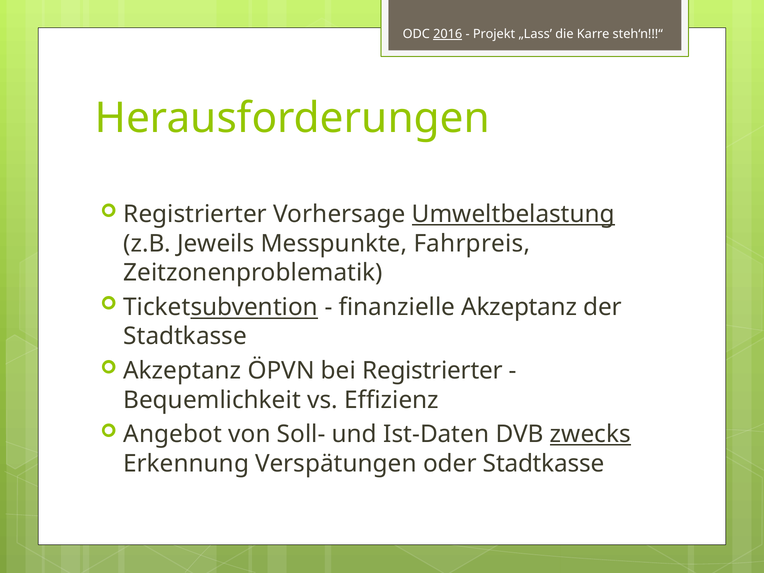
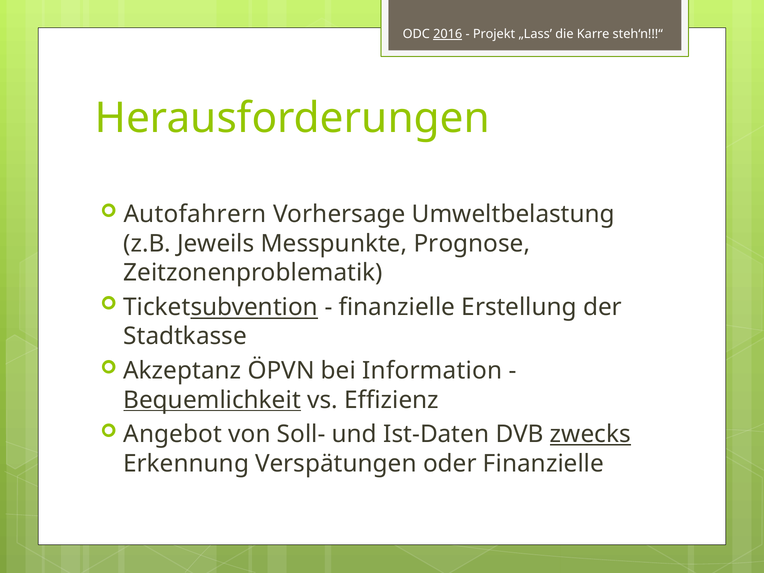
Registrierter: Registrierter -> Autofahrern (195, 214)
Umweltbelastung underline: present -> none (513, 214)
Fahrpreis: Fahrpreis -> Prognose (472, 244)
finanzielle Akzeptanz: Akzeptanz -> Erstellung (519, 307)
bei Registrierter: Registrierter -> Information (432, 371)
Bequemlichkeit underline: none -> present (212, 400)
oder Stadtkasse: Stadtkasse -> Finanzielle (544, 464)
